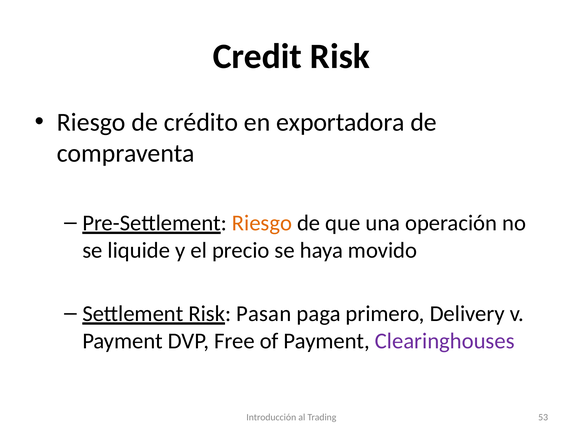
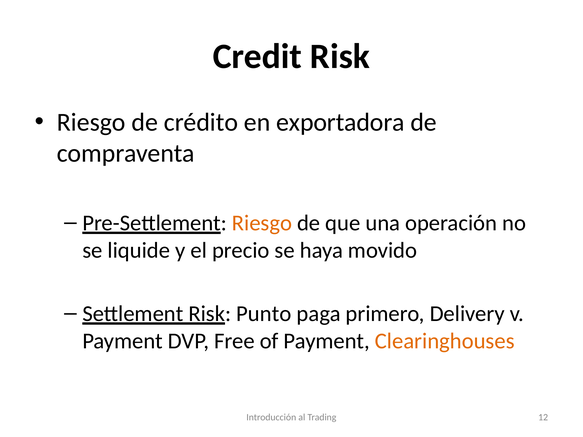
Pasan: Pasan -> Punto (264, 314)
Clearinghouses colour: purple -> orange (445, 341)
53: 53 -> 12 (543, 417)
